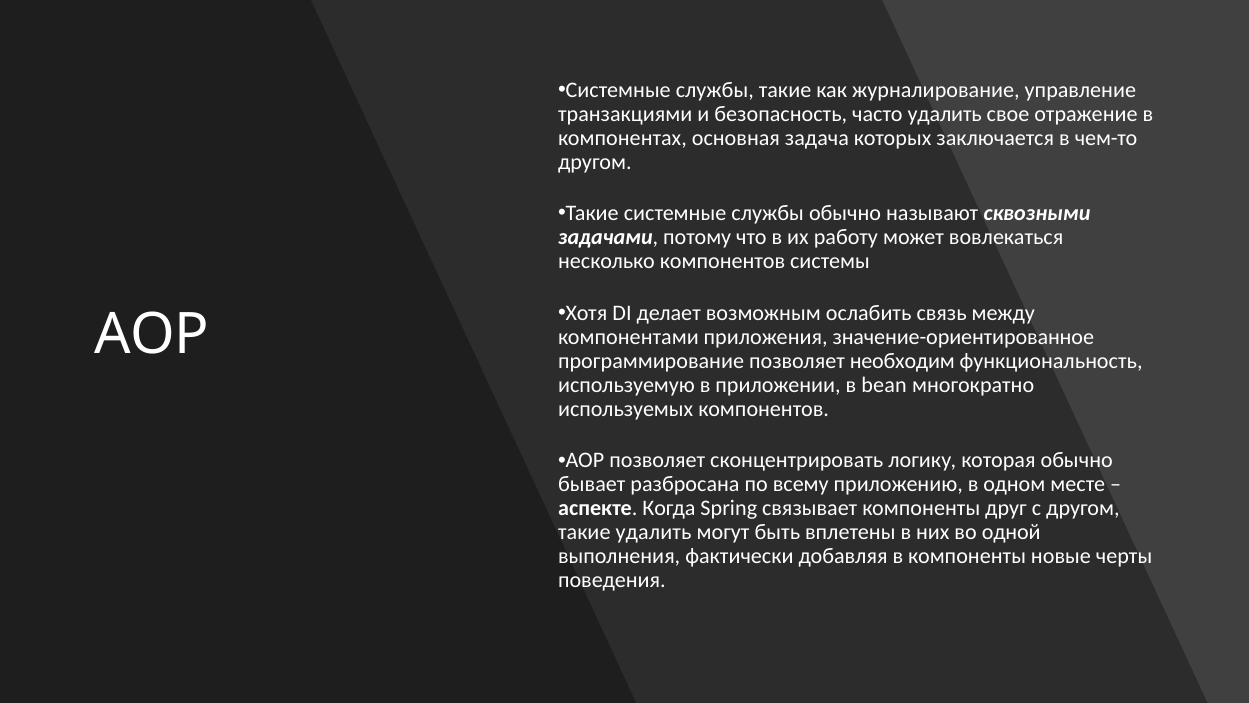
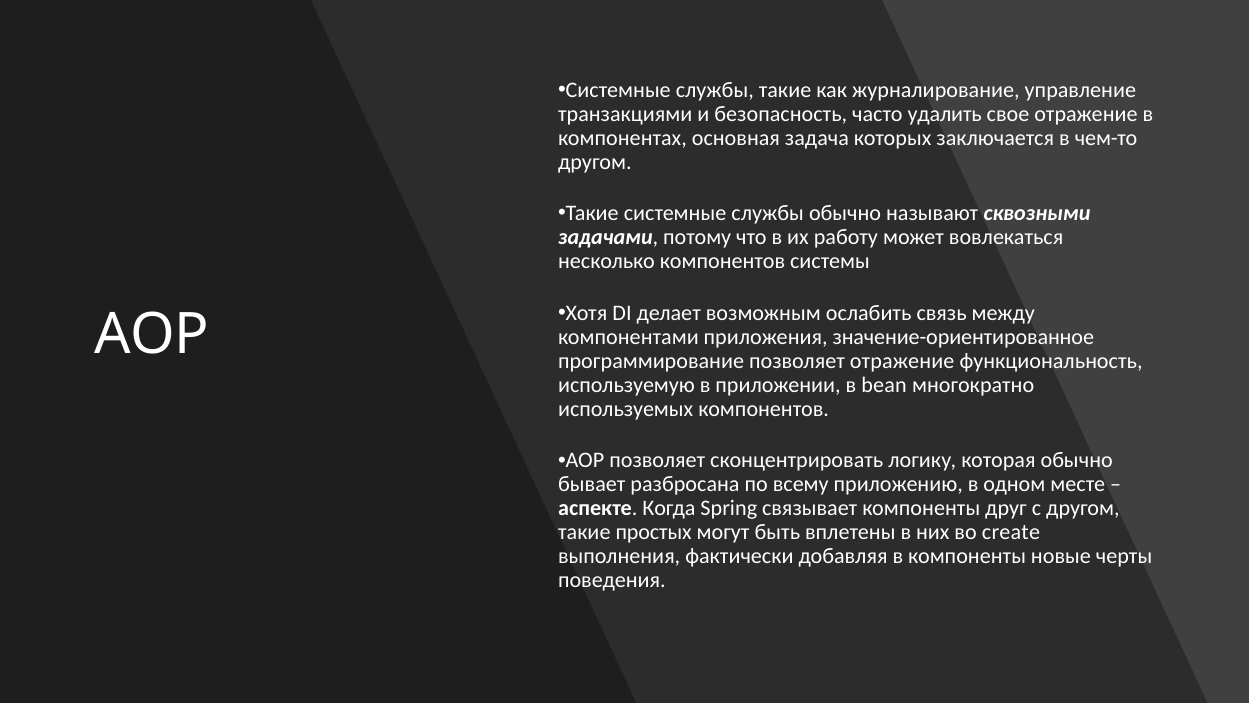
позволяет необходим: необходим -> отражение (902, 361)
такие удалить: удалить -> простых (654, 532)
одной: одной -> create (1011, 532)
